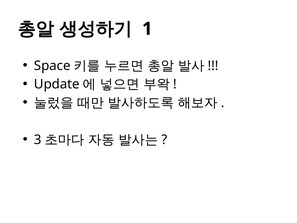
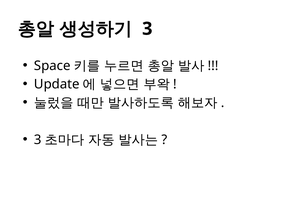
1: 1 -> 3 (147, 29)
